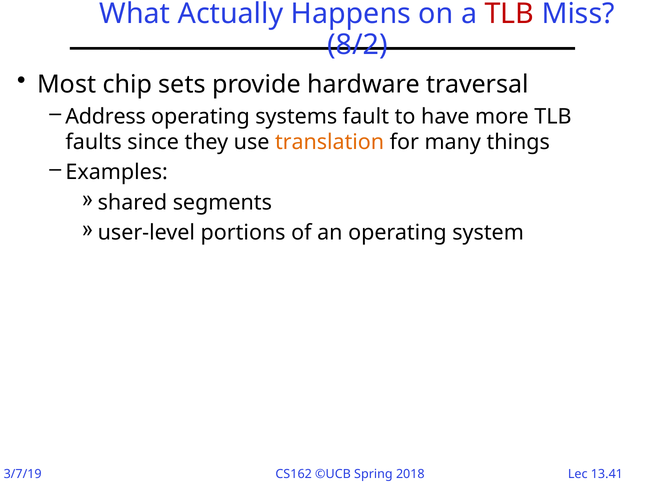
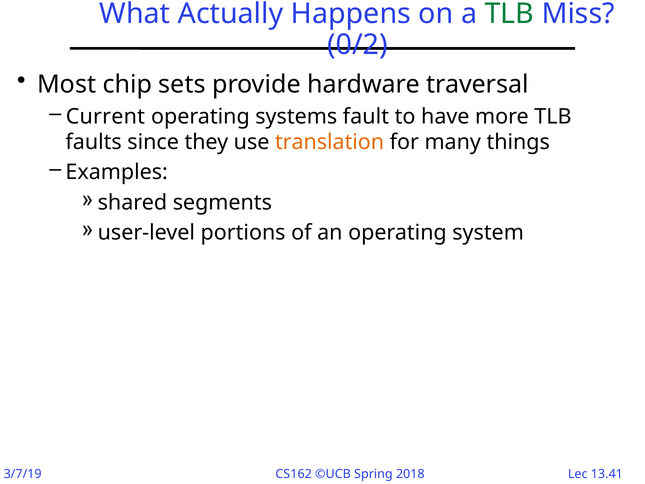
TLB colour: red -> green (509, 14)
8/2: 8/2 -> 0/2 (357, 45)
Address: Address -> Current (105, 116)
